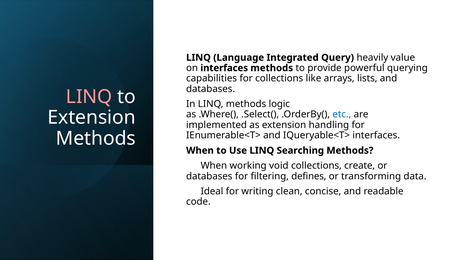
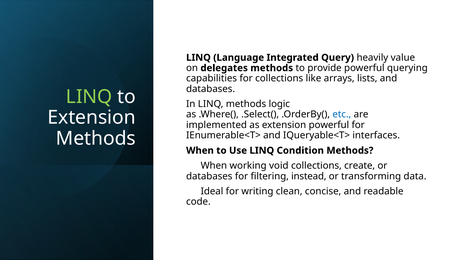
on interfaces: interfaces -> delegates (224, 68)
LINQ colour: pink -> light green (89, 97)
extension handling: handling -> powerful (329, 125)
Searching: Searching -> Condition (300, 151)
defines: defines -> instead (309, 176)
